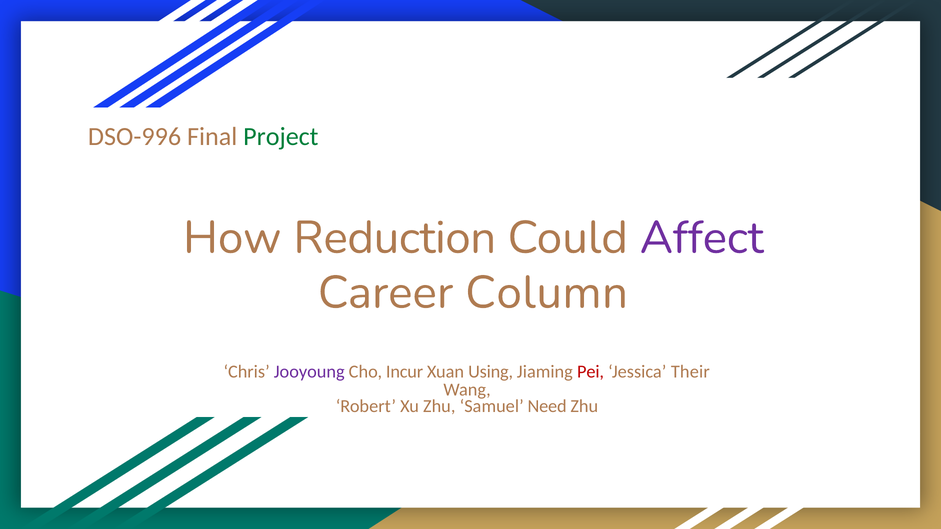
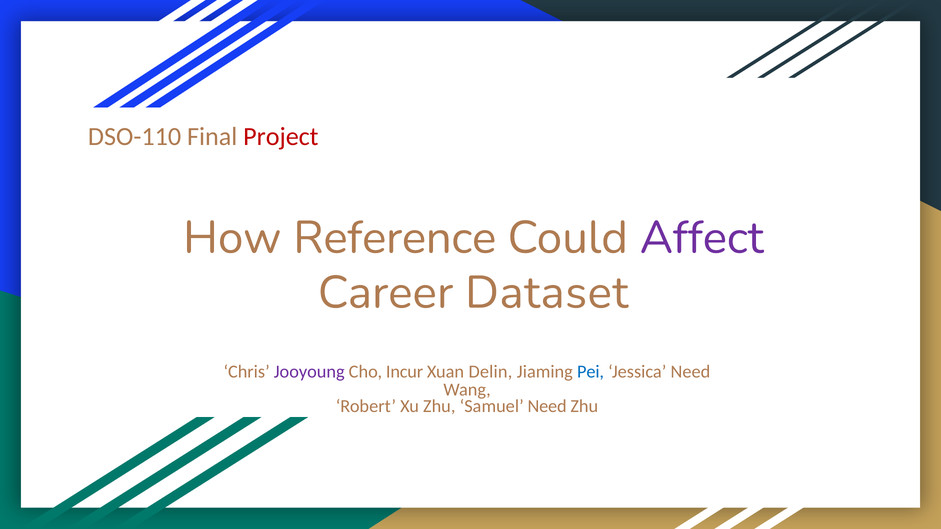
DSO-996: DSO-996 -> DSO-110 (135, 137)
Project colour: green -> red (281, 137)
Reduction: Reduction -> Reference (395, 238)
Column: Column -> Dataset (547, 293)
Using: Using -> Delin (490, 372)
Pei colour: red -> blue (591, 372)
Jessica Their: Their -> Need (690, 372)
